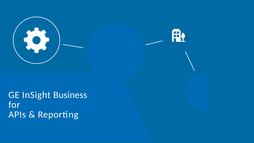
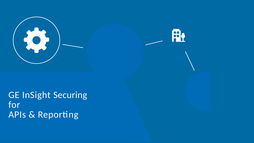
Business: Business -> Securing (70, 95)
